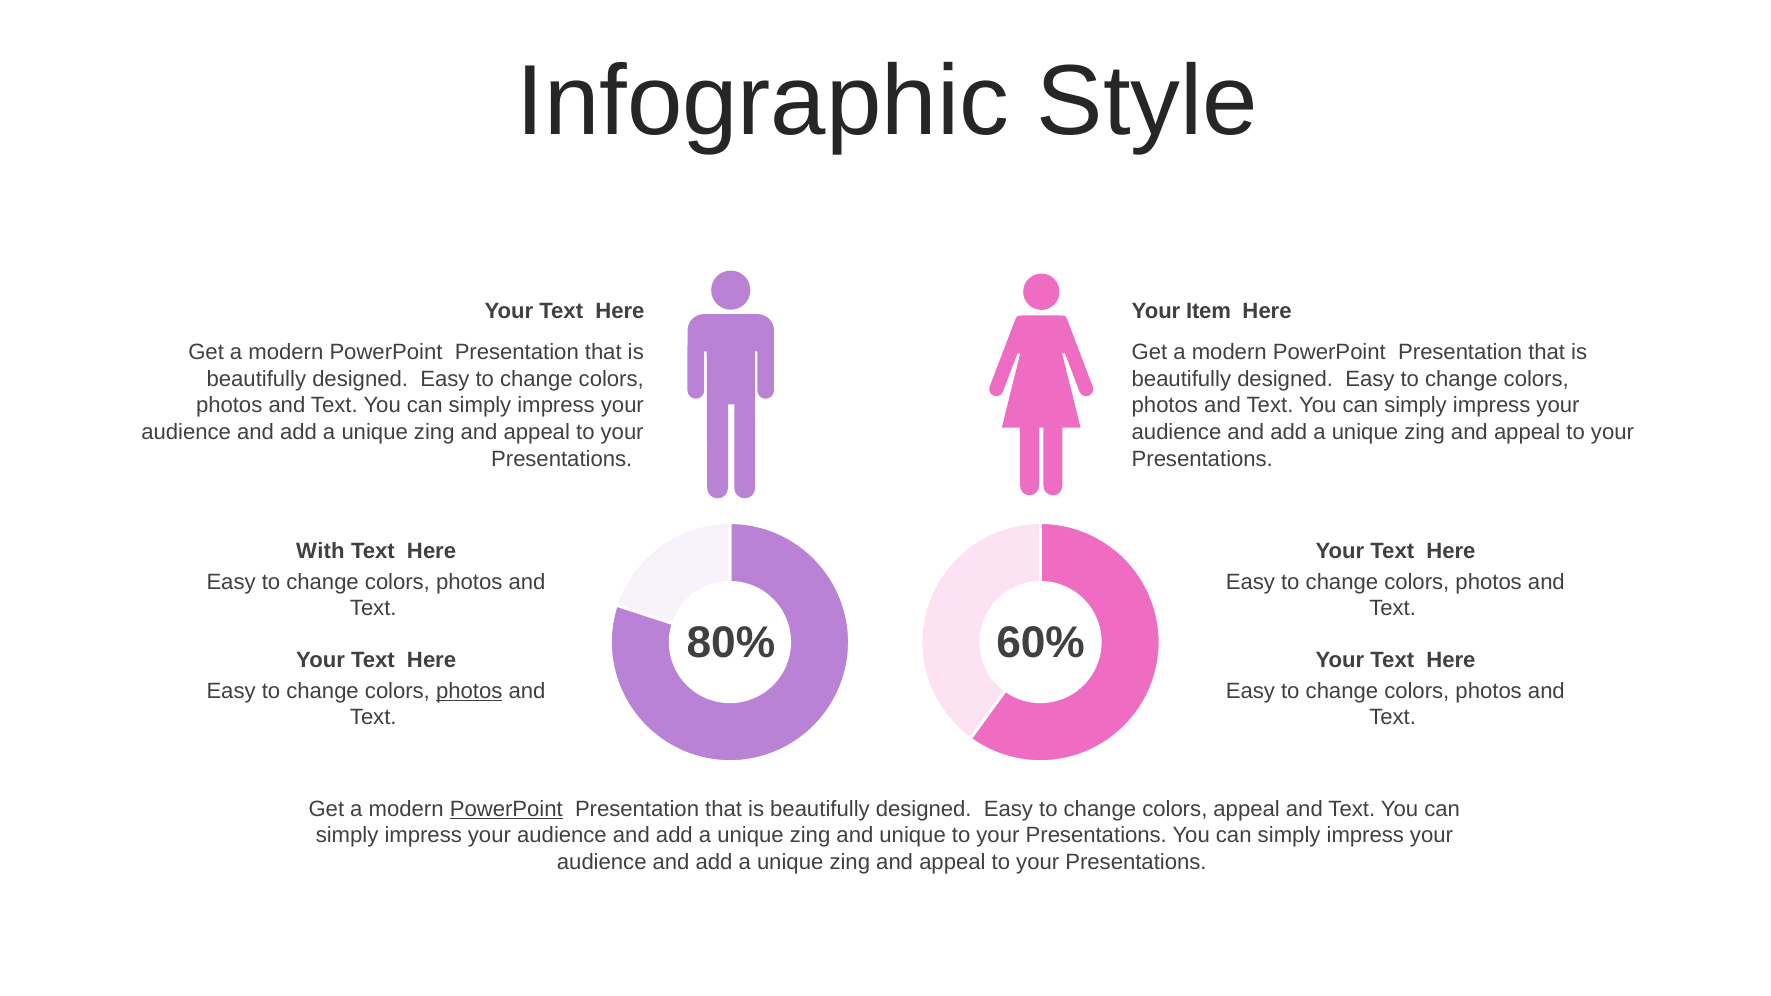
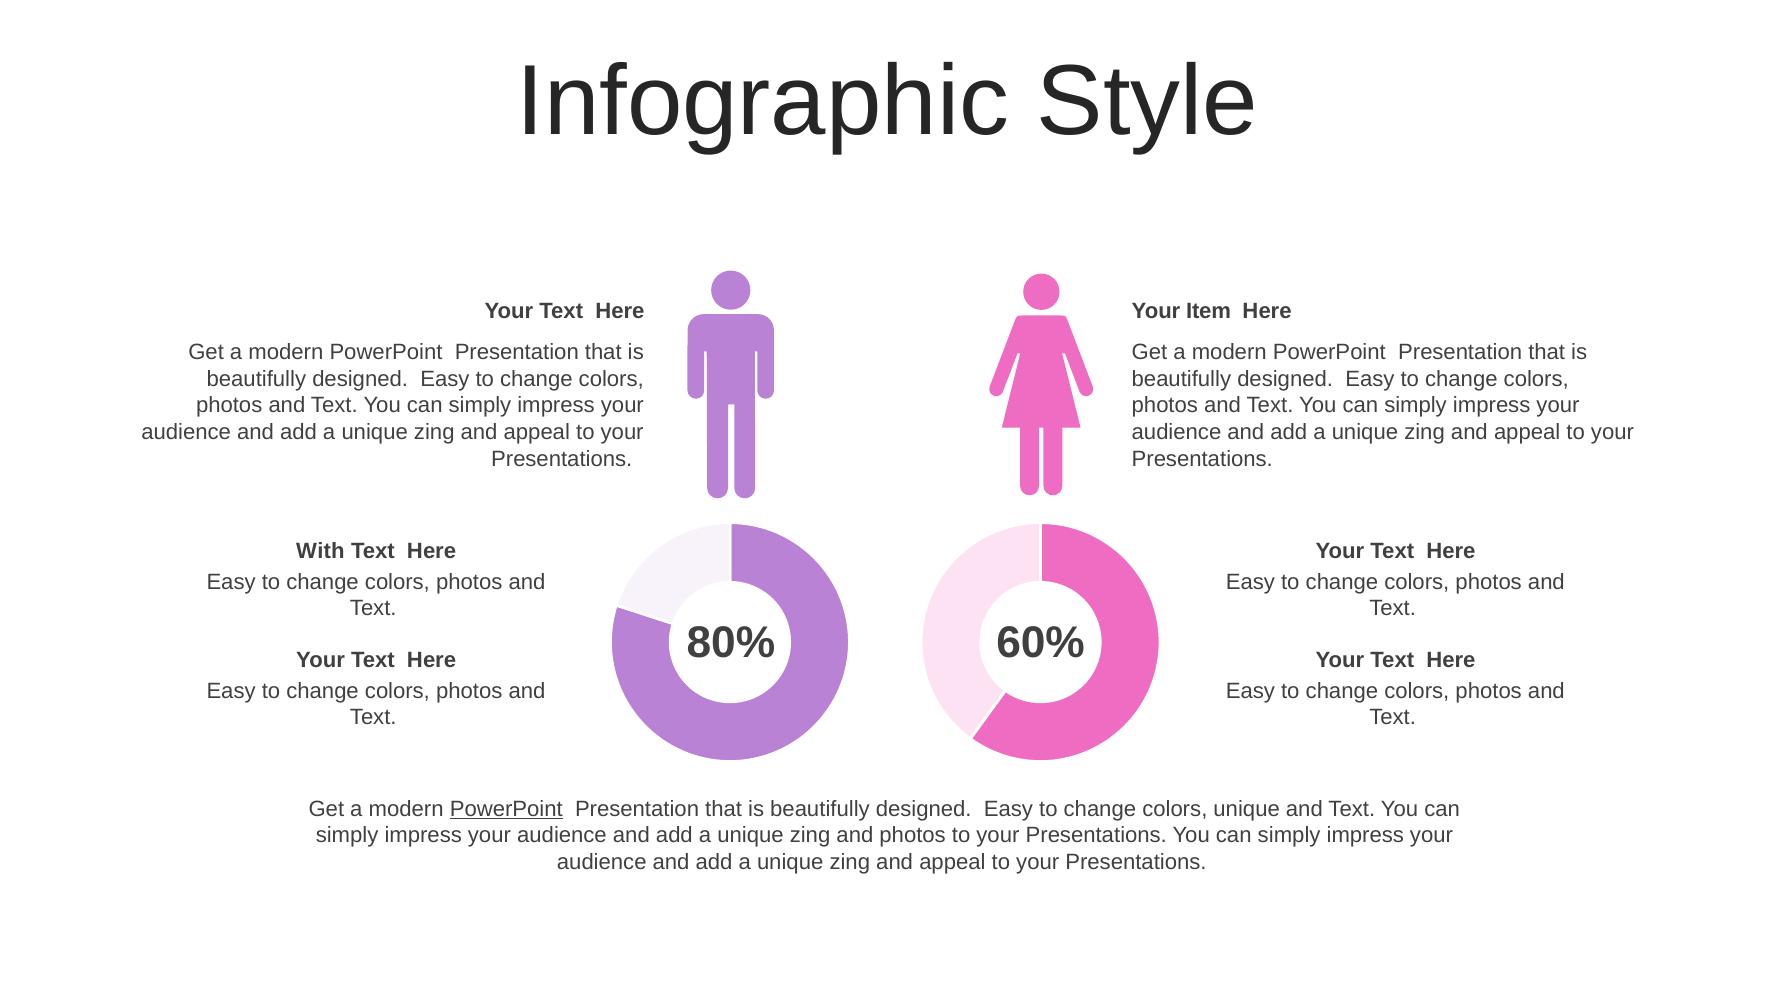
photos underline: present -> none (469, 691)
colors appeal: appeal -> unique (1247, 809)
and unique: unique -> photos (913, 836)
